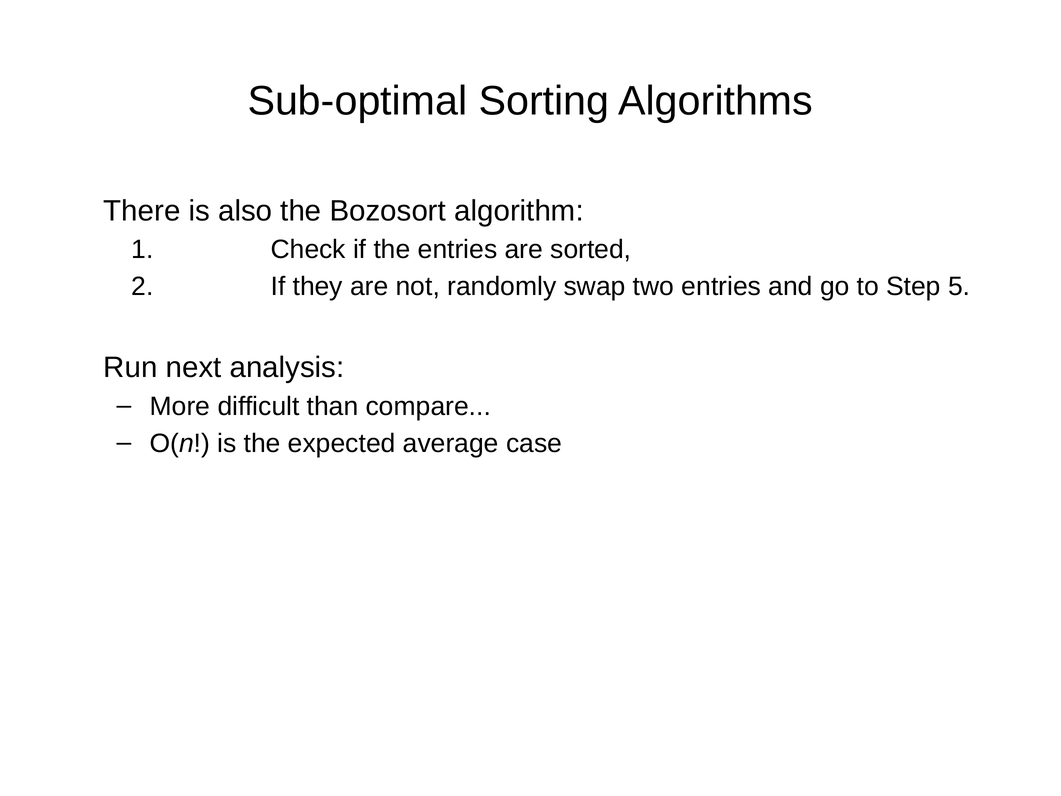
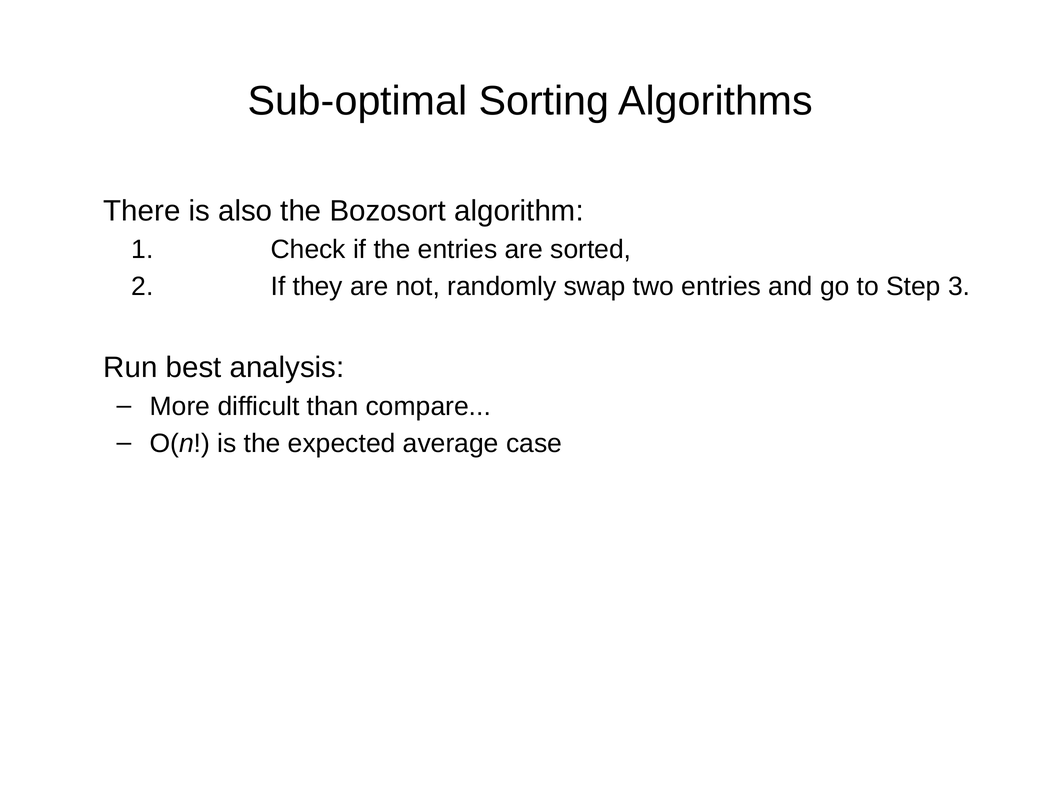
5: 5 -> 3 (959, 287)
next: next -> best (194, 368)
